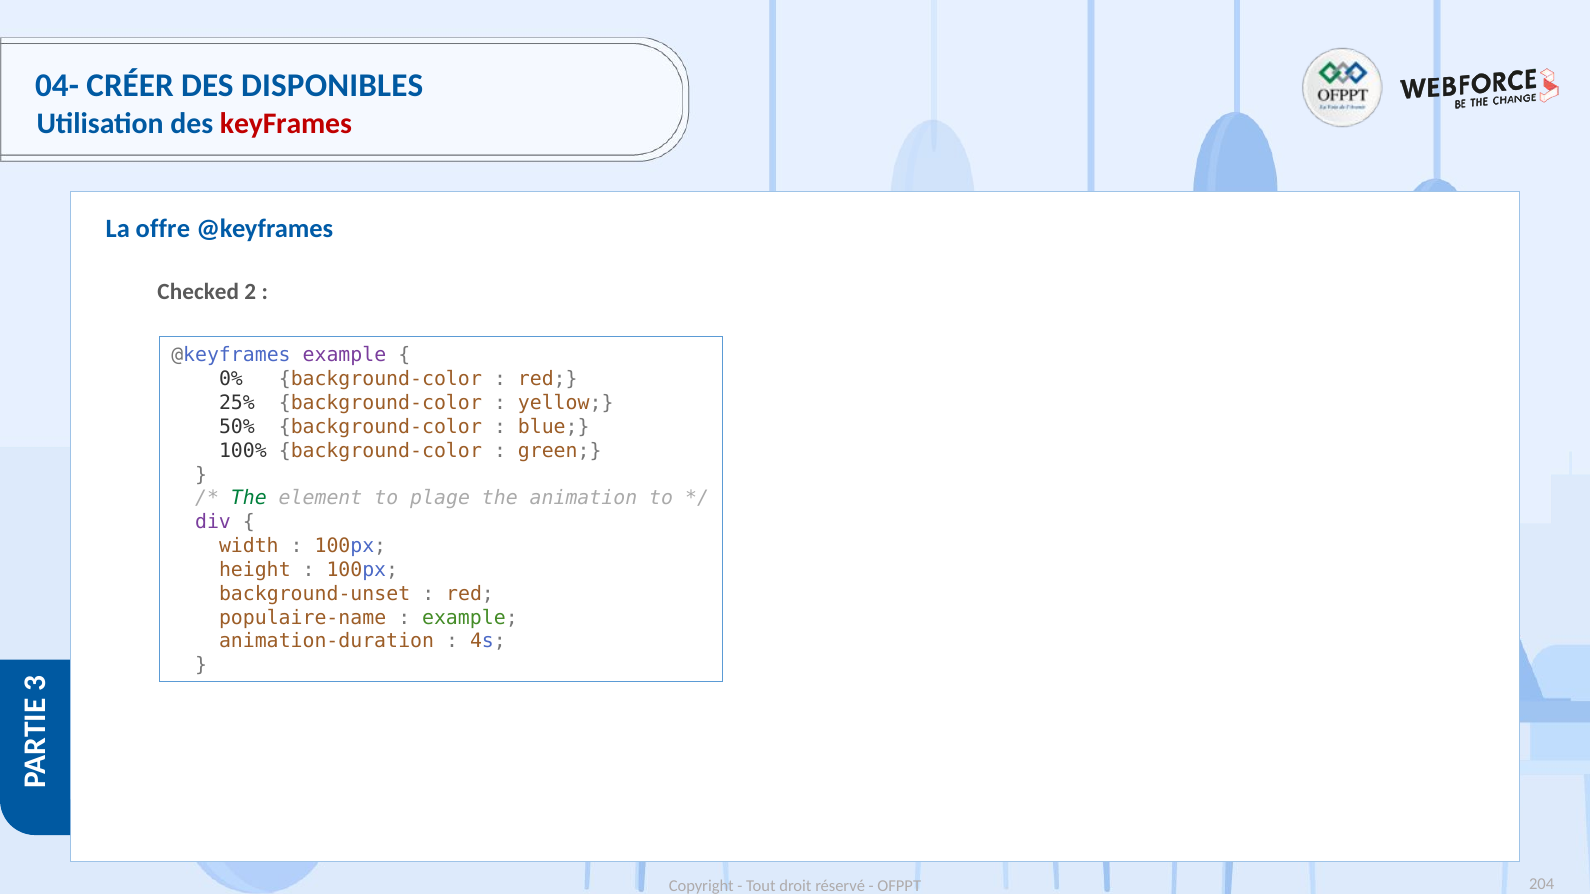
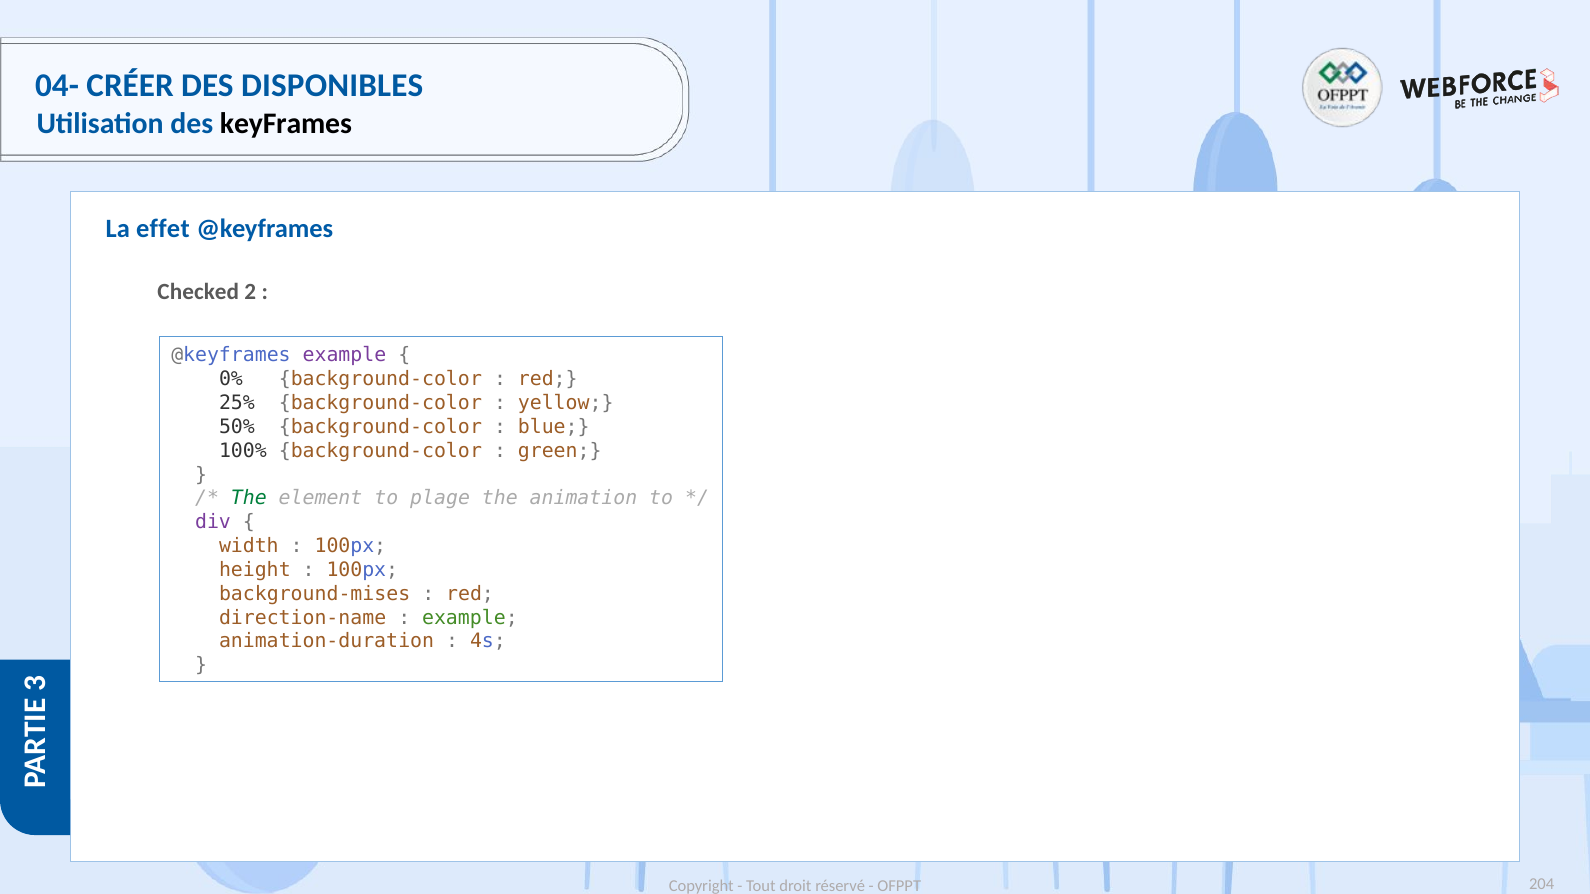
keyFrames colour: red -> black (286, 123)
offre: offre -> effet (163, 229)
background-unset: background-unset -> background-mises (315, 594)
populaire-name: populaire-name -> direction-name (303, 618)
